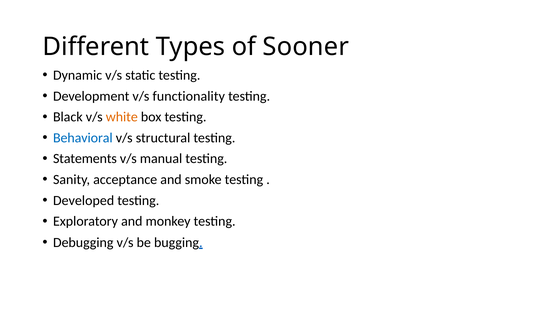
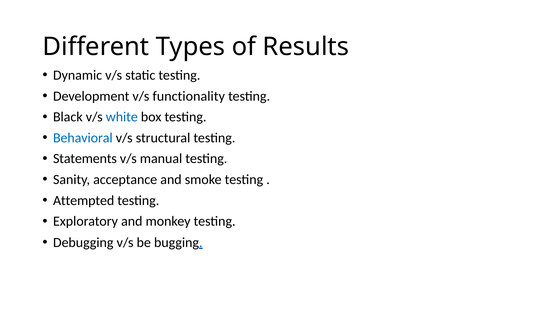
Sooner: Sooner -> Results (306, 47)
white colour: orange -> blue (122, 117)
Developed: Developed -> Attempted (84, 200)
